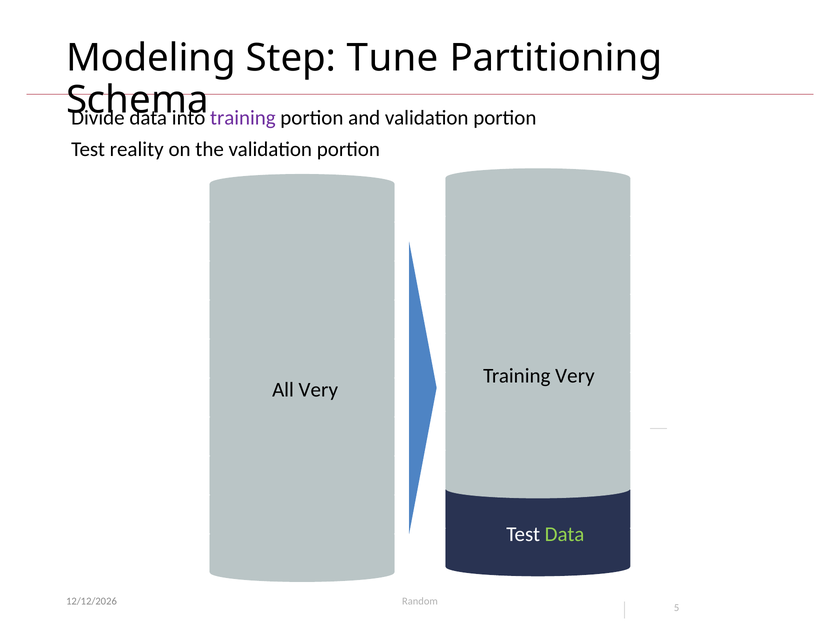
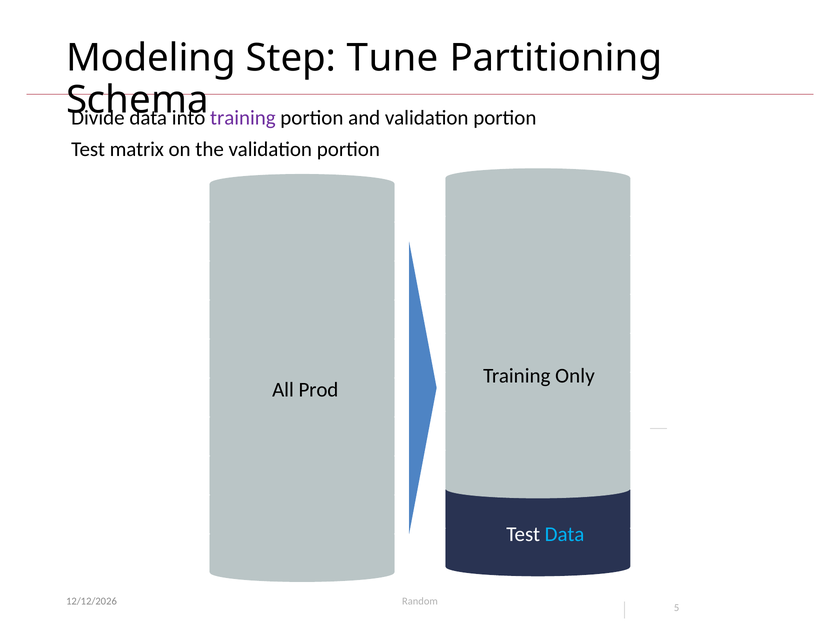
reality: reality -> matrix (137, 149)
Training Very: Very -> Only (575, 376)
All Very: Very -> Prod (318, 390)
Data colour: light green -> light blue (565, 534)
